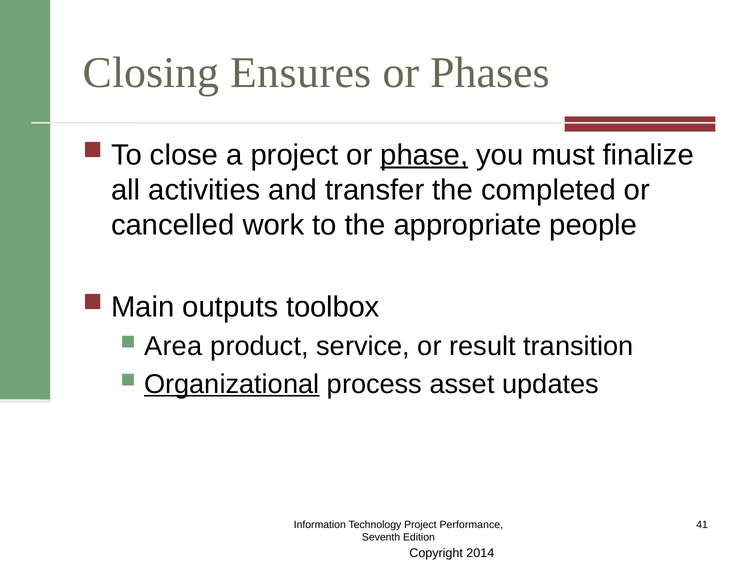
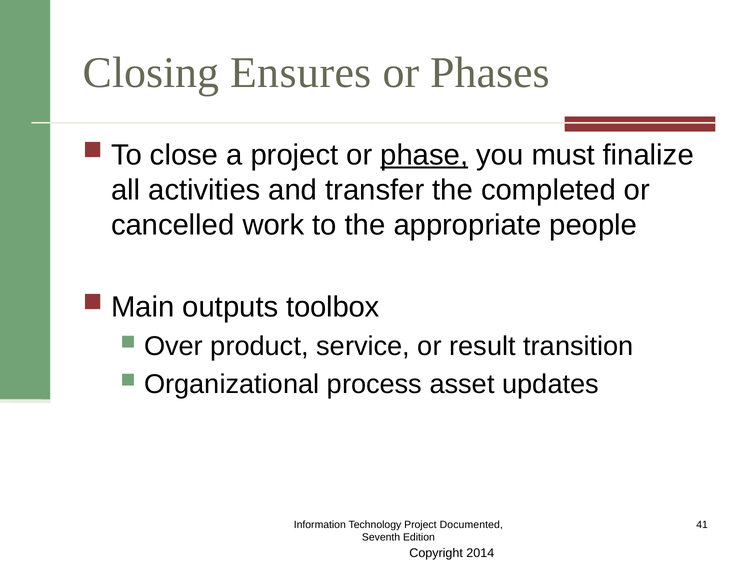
Area: Area -> Over (173, 347)
Organizational underline: present -> none (232, 385)
Performance: Performance -> Documented (471, 525)
